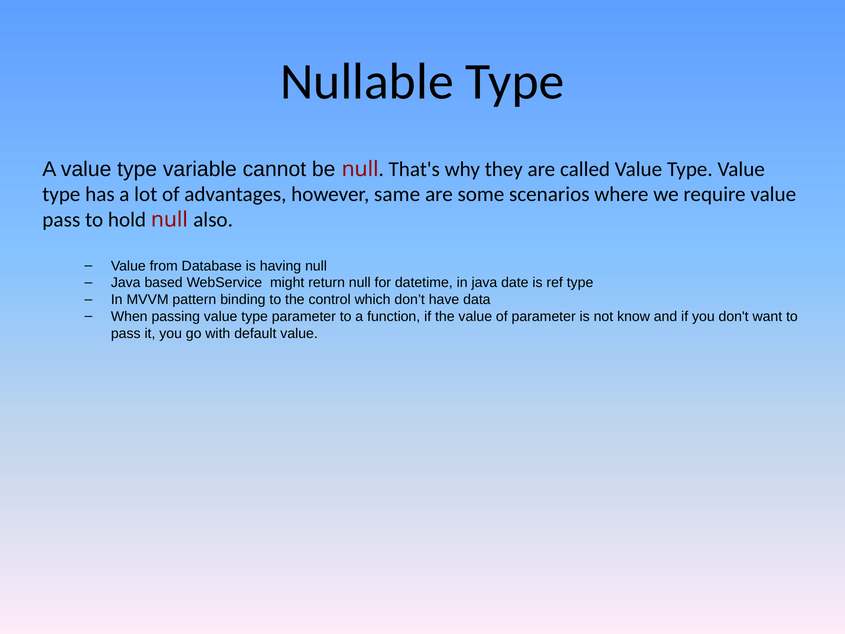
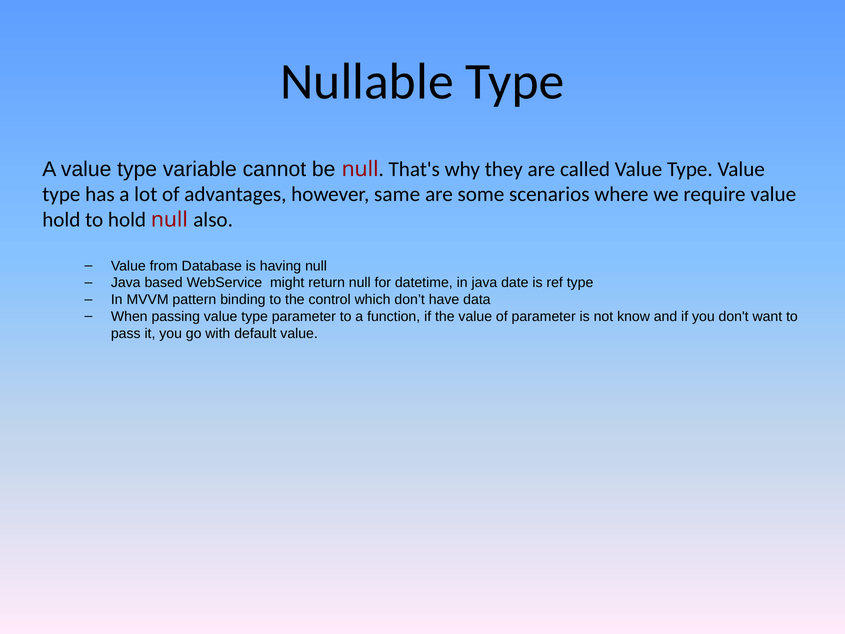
pass: pass -> hold (61, 220)
